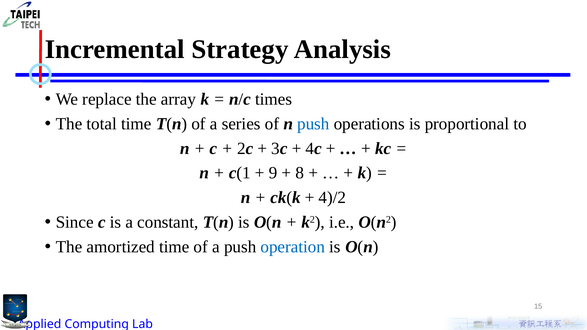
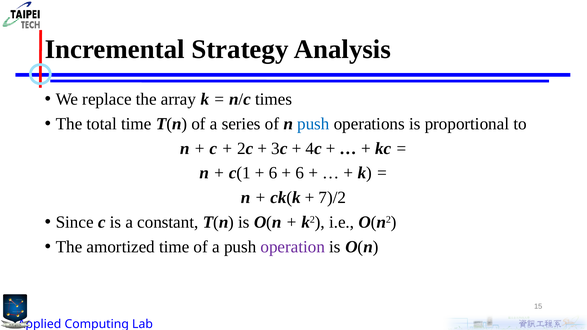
9: 9 -> 6 (273, 173)
8: 8 -> 6 (300, 173)
4)/2: 4)/2 -> 7)/2 (332, 198)
operation colour: blue -> purple (293, 247)
